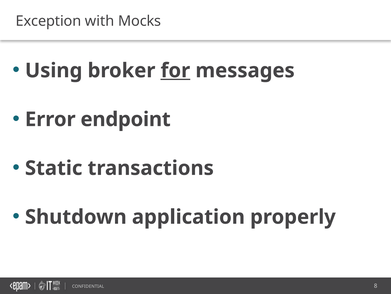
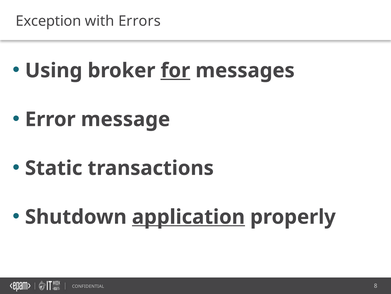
Mocks: Mocks -> Errors (139, 21)
endpoint: endpoint -> message (125, 119)
application underline: none -> present (188, 216)
